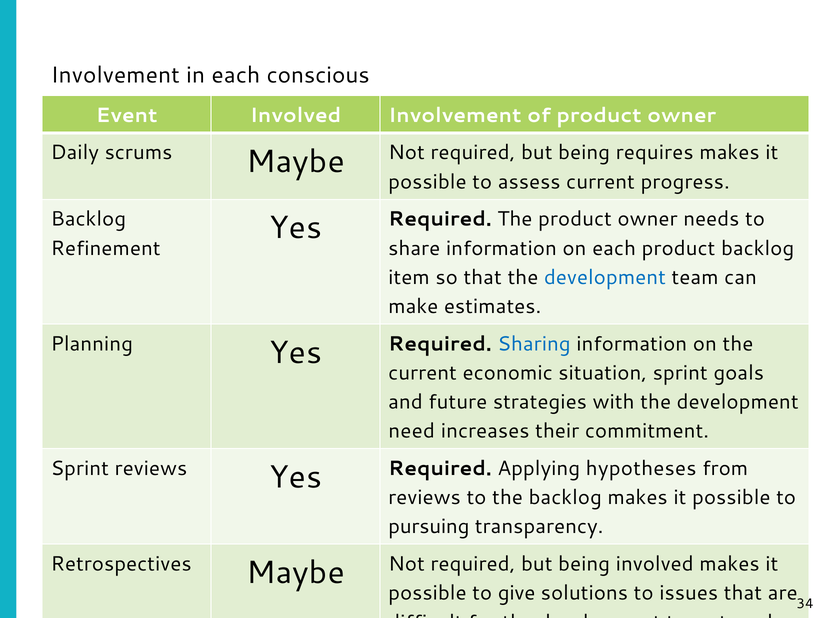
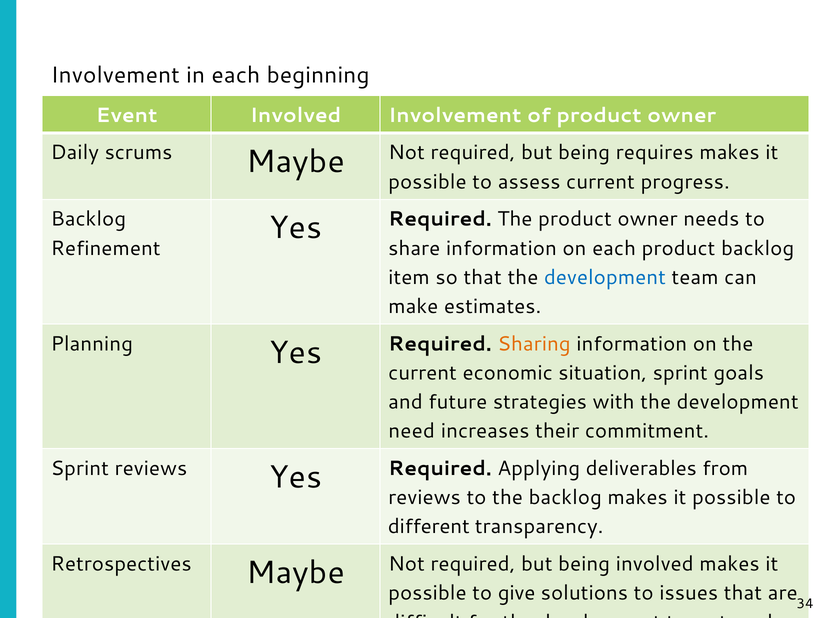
conscious: conscious -> beginning (318, 75)
Sharing colour: blue -> orange (534, 344)
hypotheses: hypotheses -> deliverables (641, 469)
pursuing: pursuing -> different (429, 527)
